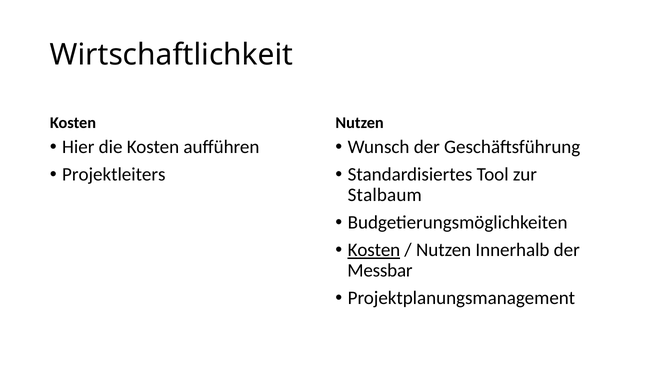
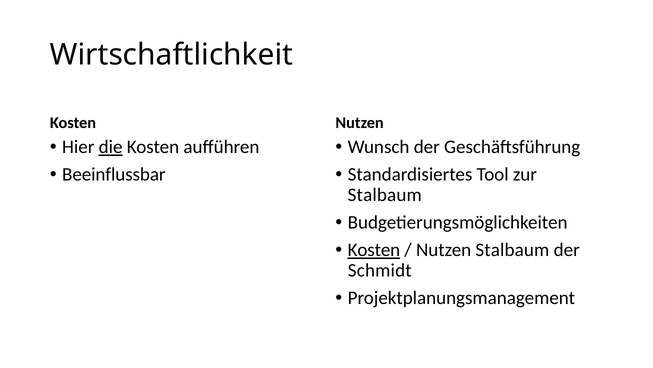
die underline: none -> present (111, 147)
Projektleiters: Projektleiters -> Beeinflussbar (114, 174)
Nutzen Innerhalb: Innerhalb -> Stalbaum (512, 250)
Messbar: Messbar -> Schmidt (380, 270)
